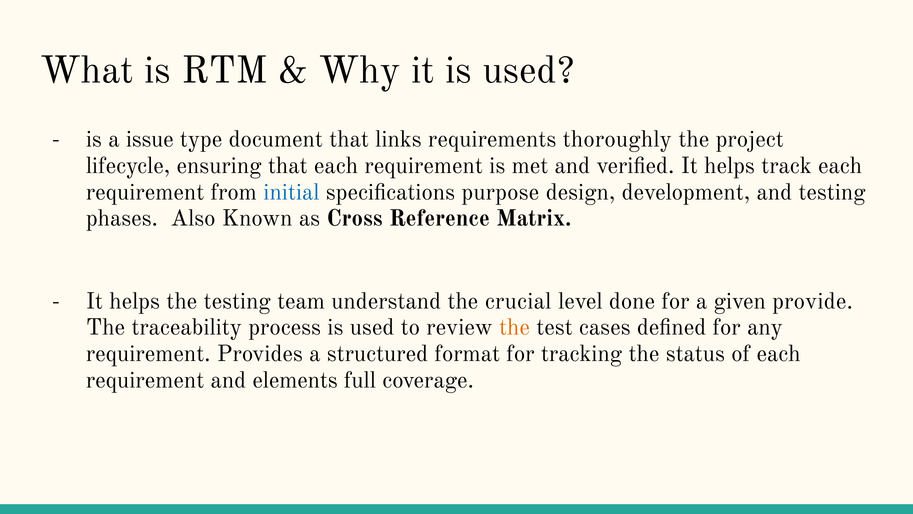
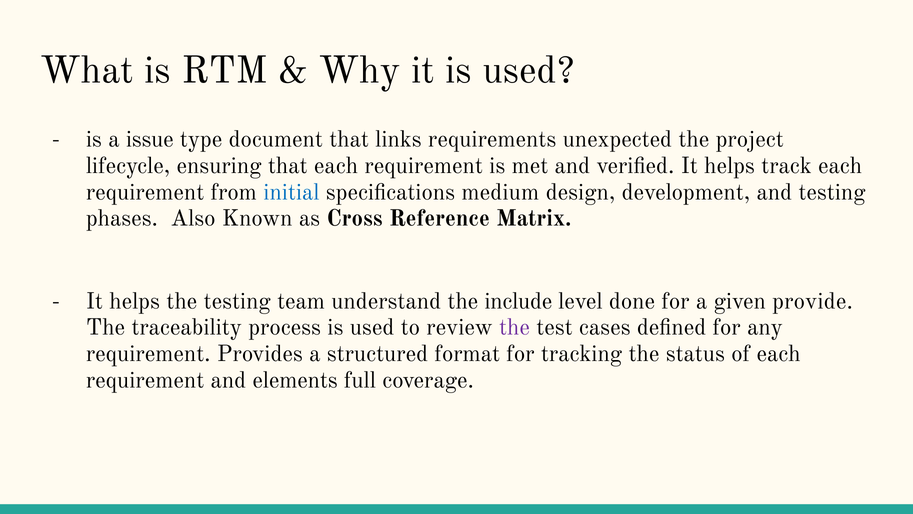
thoroughly: thoroughly -> unexpected (617, 139)
purpose: purpose -> medium (500, 192)
crucial: crucial -> include (518, 301)
the colour: orange -> purple (514, 327)
